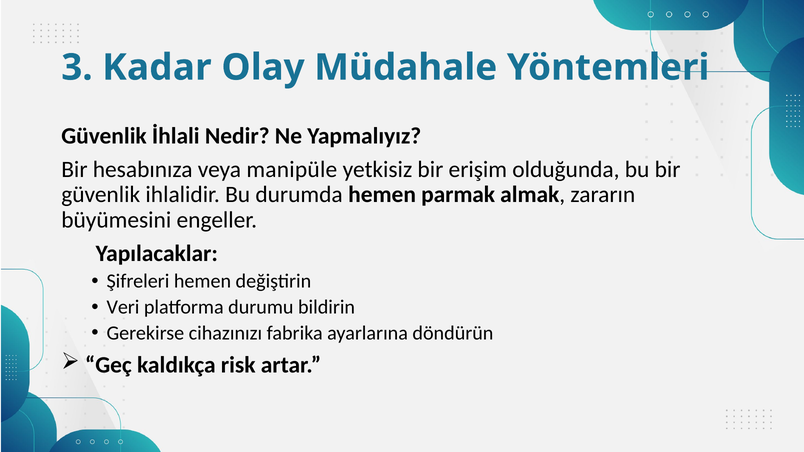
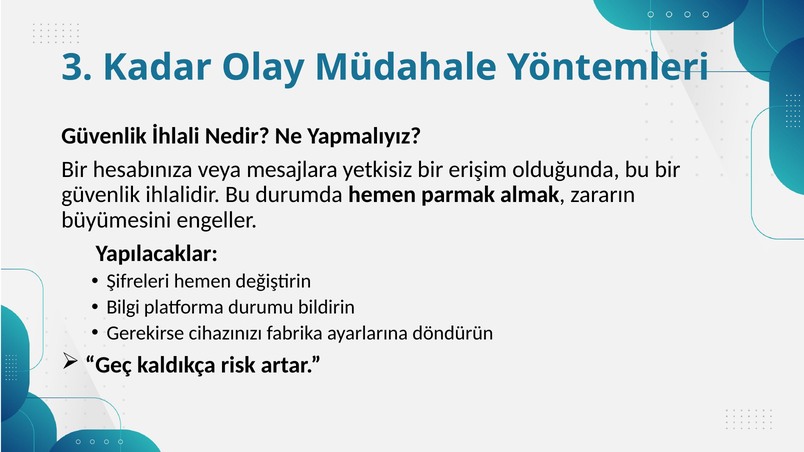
manipüle: manipüle -> mesajlara (292, 170)
Veri: Veri -> Bilgi (123, 307)
